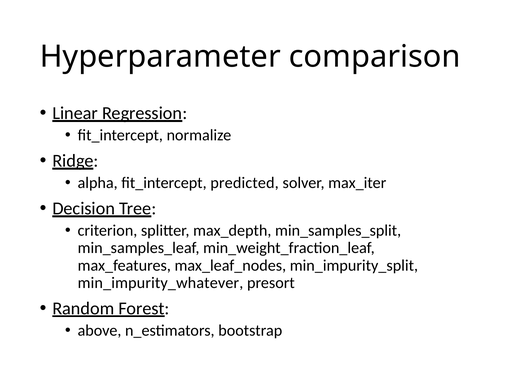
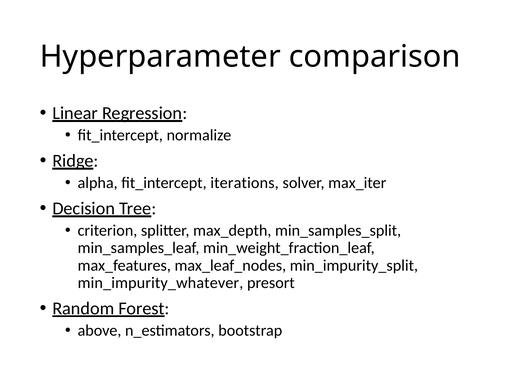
predicted: predicted -> iterations (245, 183)
